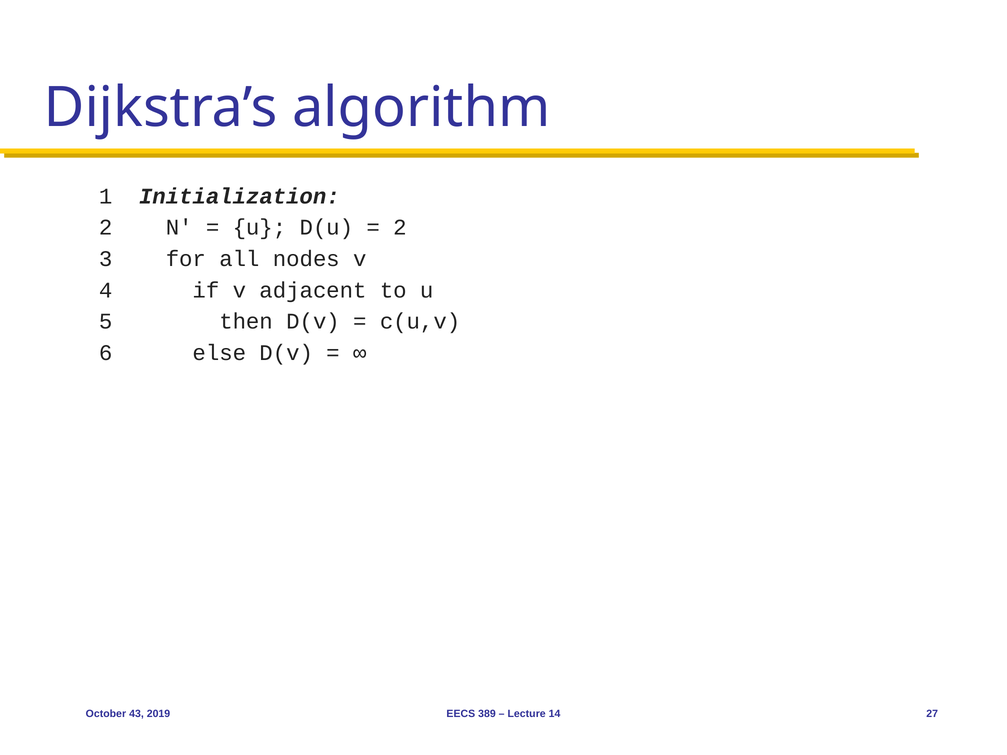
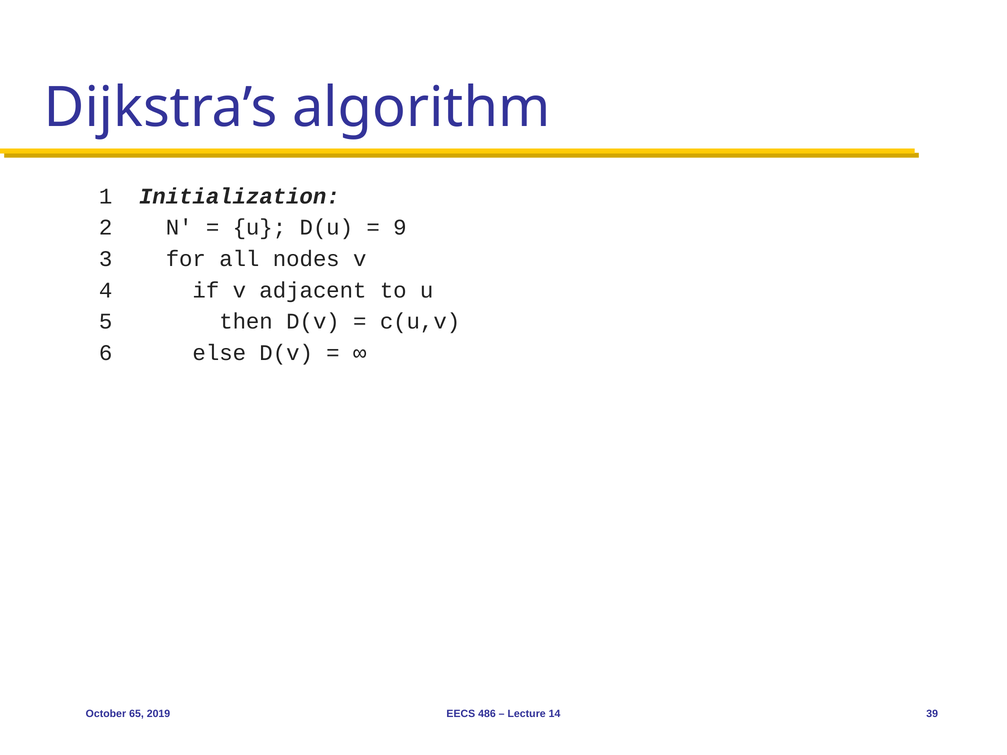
2: 2 -> 9 (400, 228)
43: 43 -> 65 (136, 714)
389: 389 -> 486 (487, 714)
27: 27 -> 39 (932, 714)
